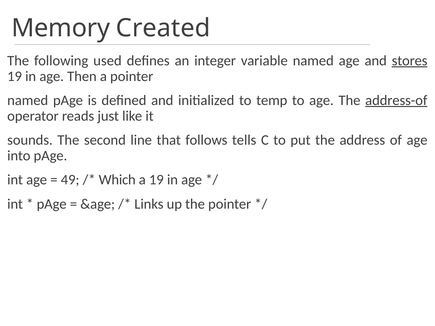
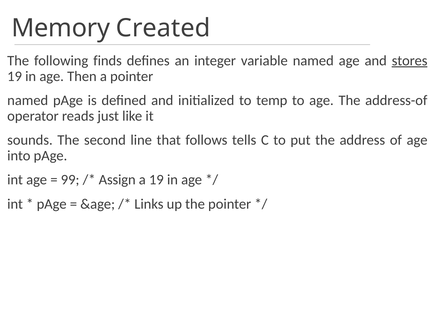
used: used -> finds (108, 61)
address-of underline: present -> none (396, 100)
49: 49 -> 99 (70, 180)
Which: Which -> Assign (117, 180)
